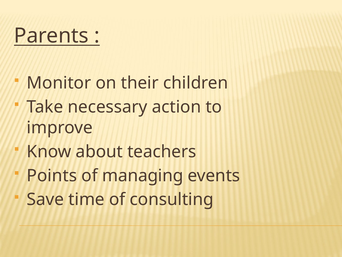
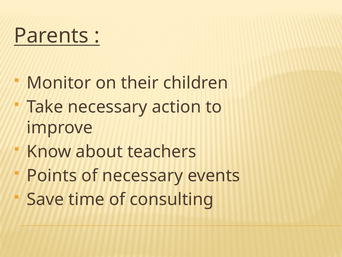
of managing: managing -> necessary (143, 175)
